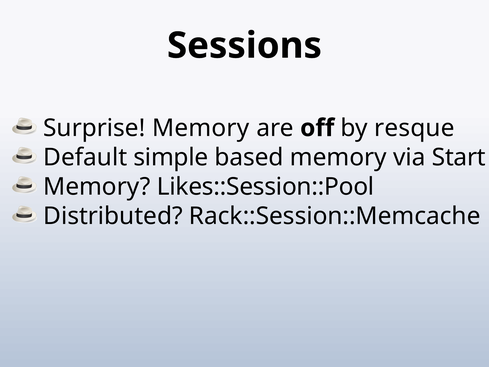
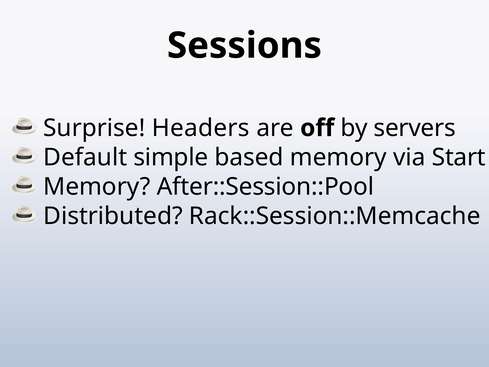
Surprise Memory: Memory -> Headers (201, 128)
resque: resque -> servers (415, 128)
Likes::Session::Pool: Likes::Session::Pool -> After::Session::Pool (266, 187)
